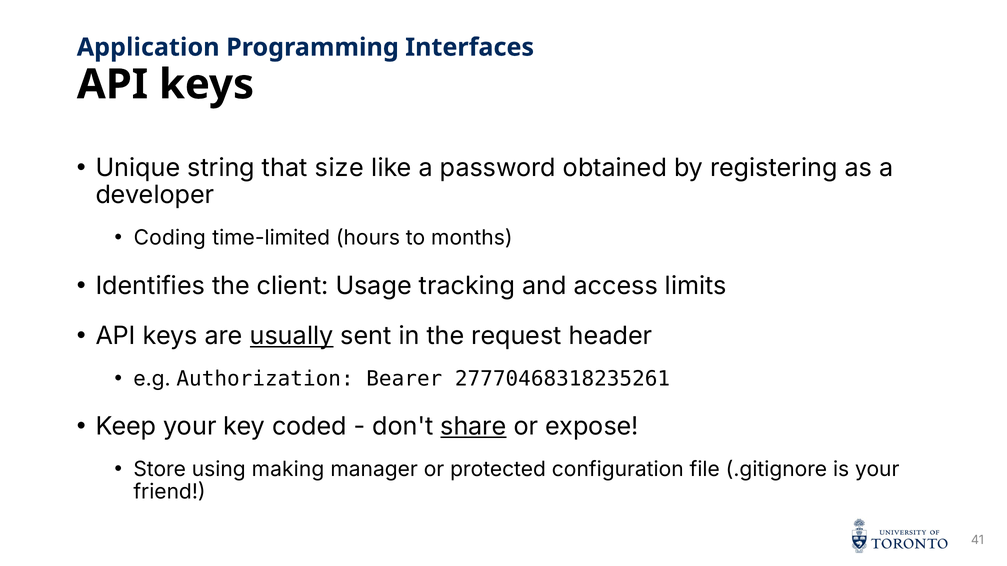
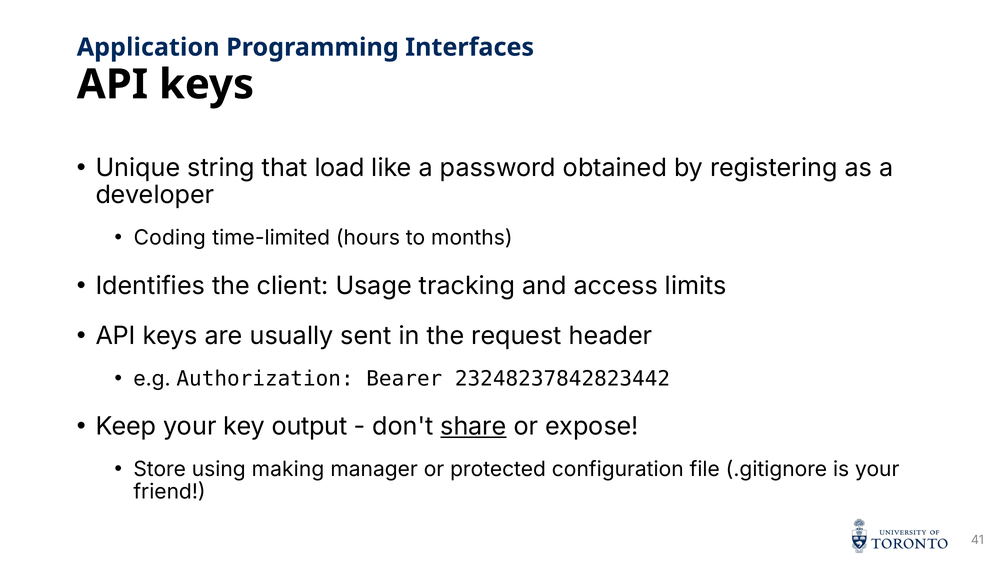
size: size -> load (340, 168)
usually underline: present -> none (292, 336)
27770468318235261: 27770468318235261 -> 23248237842823442 (563, 379)
coded: coded -> output (310, 427)
